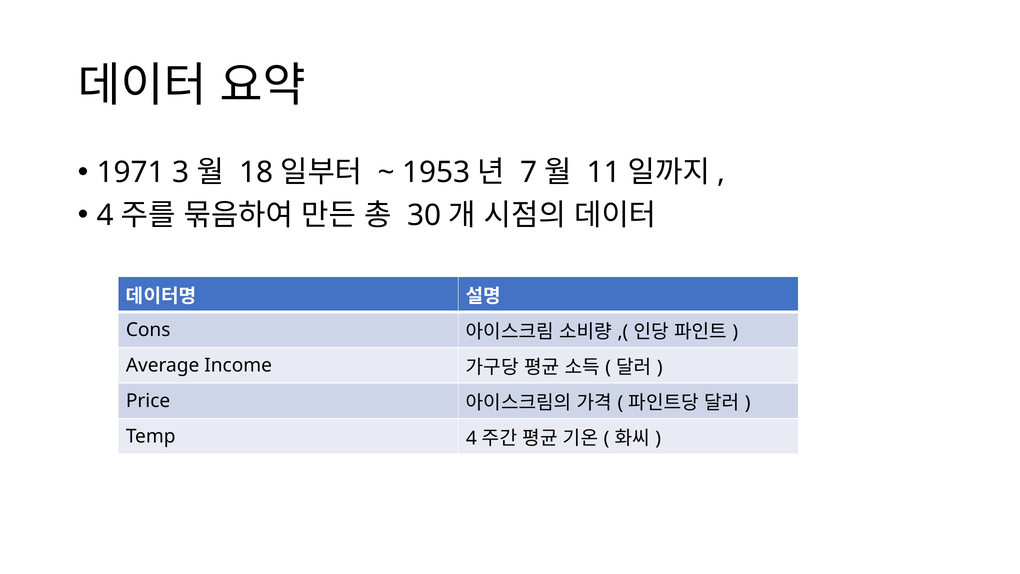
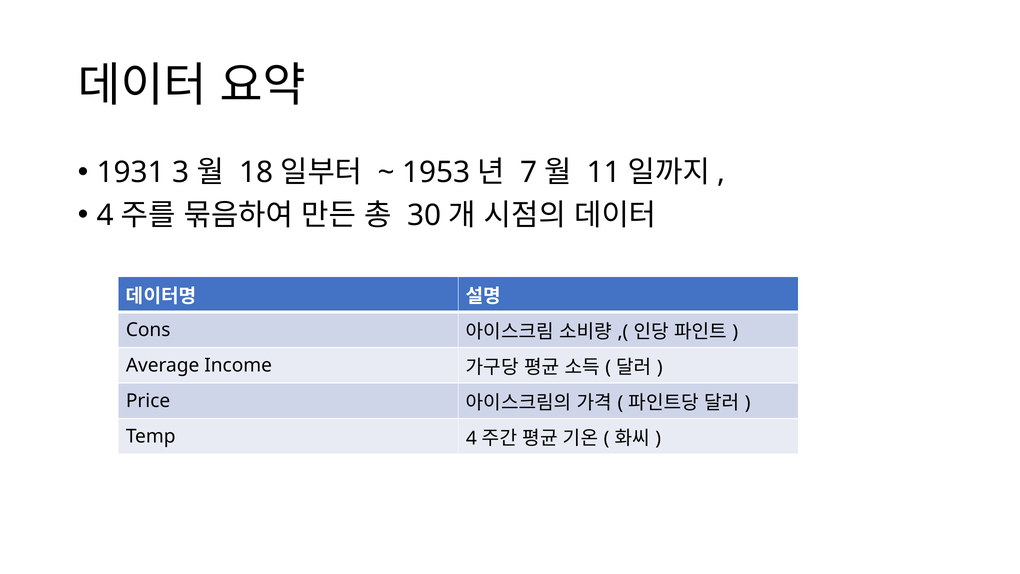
1971: 1971 -> 1931 (131, 172)
